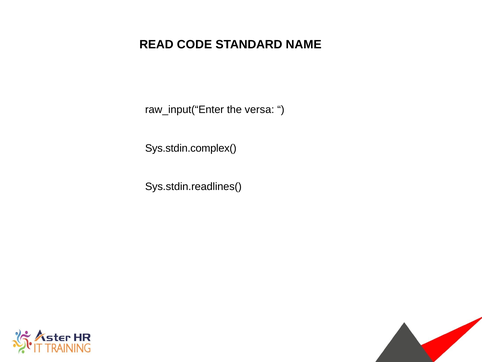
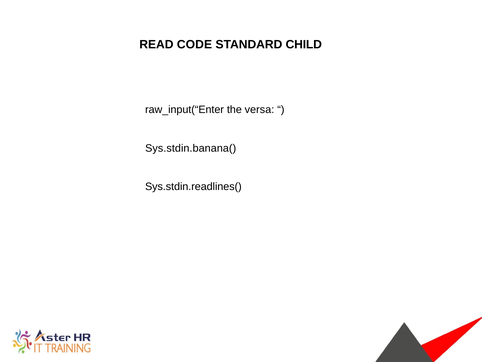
NAME: NAME -> CHILD (304, 44)
Sys.stdin.complex(: Sys.stdin.complex( -> Sys.stdin.banana( (191, 148)
